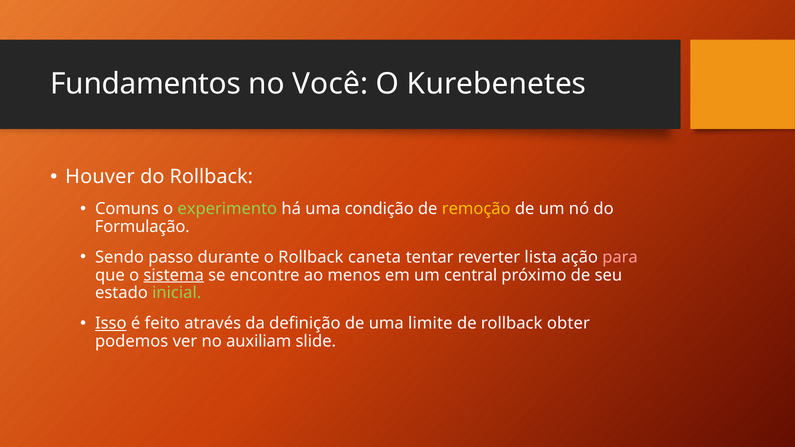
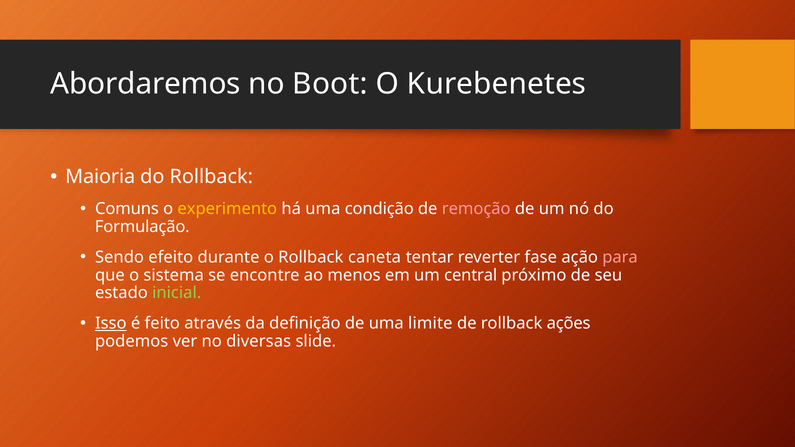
Fundamentos: Fundamentos -> Abordaremos (146, 84)
Você: Você -> Boot (330, 84)
Houver: Houver -> Maioria (100, 177)
experimento colour: light green -> yellow (227, 209)
remoção colour: yellow -> pink (476, 209)
passo: passo -> efeito (171, 257)
lista: lista -> fase (541, 257)
sistema underline: present -> none (174, 275)
obter: obter -> ações (569, 323)
auxiliam: auxiliam -> diversas (259, 341)
